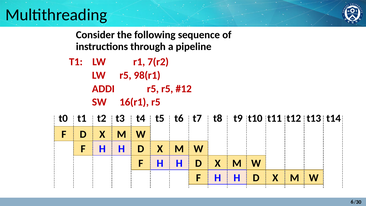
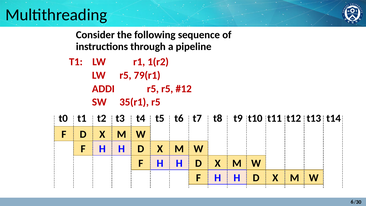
7(r2: 7(r2 -> 1(r2 (158, 62)
98(r1: 98(r1 -> 79(r1 (147, 75)
16(r1: 16(r1 -> 35(r1 (134, 102)
